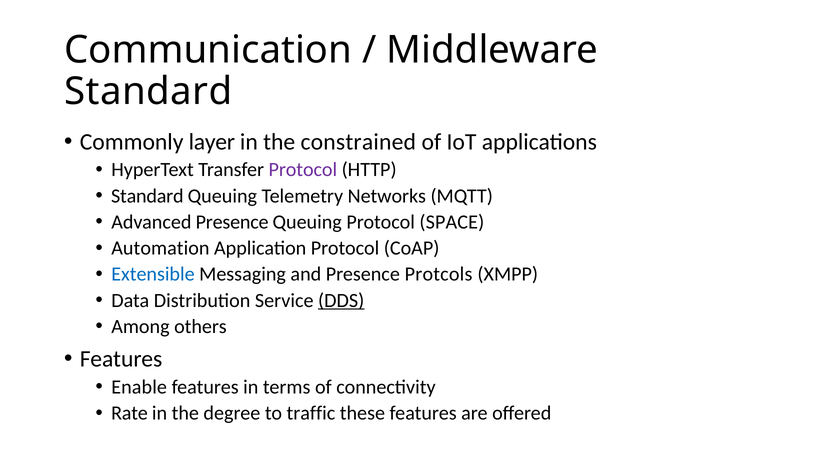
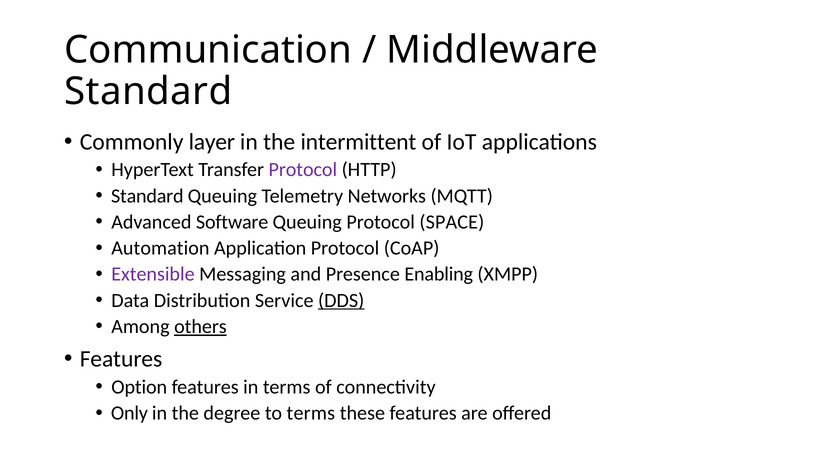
constrained: constrained -> intermittent (358, 142)
Advanced Presence: Presence -> Software (232, 222)
Extensible colour: blue -> purple (153, 274)
Protcols: Protcols -> Enabling (439, 274)
others underline: none -> present (200, 326)
Enable: Enable -> Option (139, 387)
Rate: Rate -> Only (129, 413)
to traffic: traffic -> terms (311, 413)
